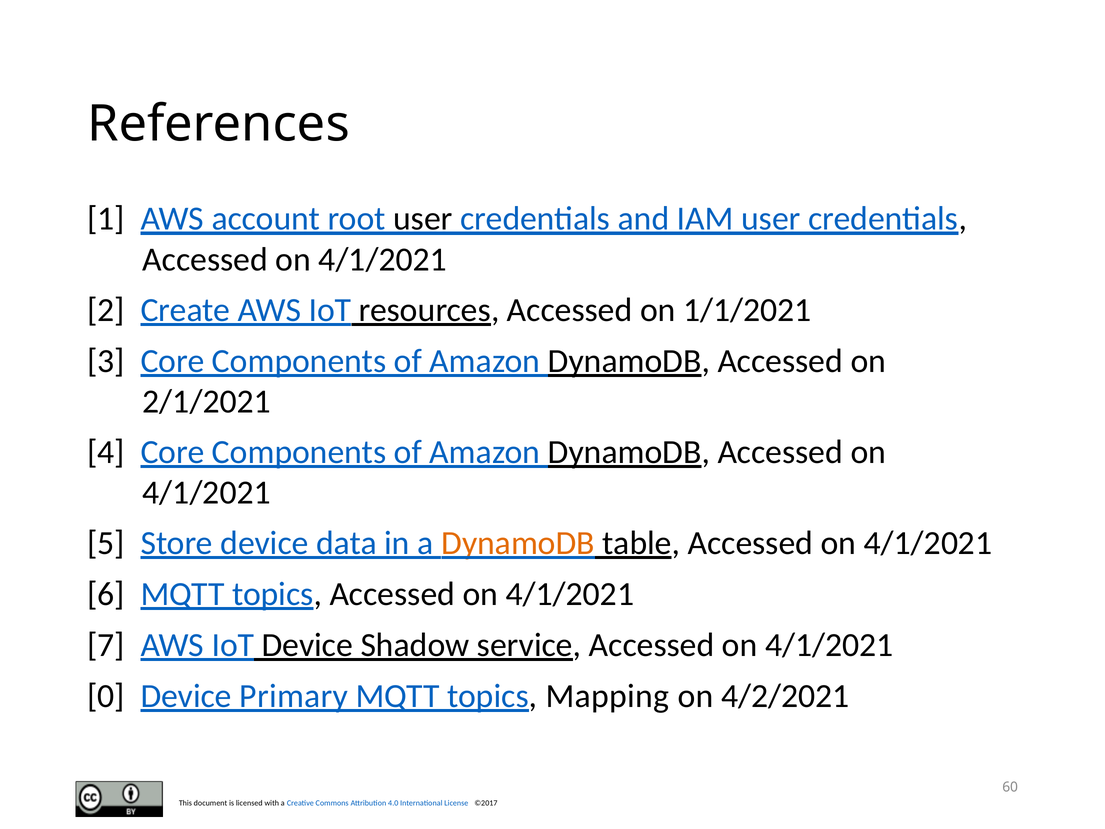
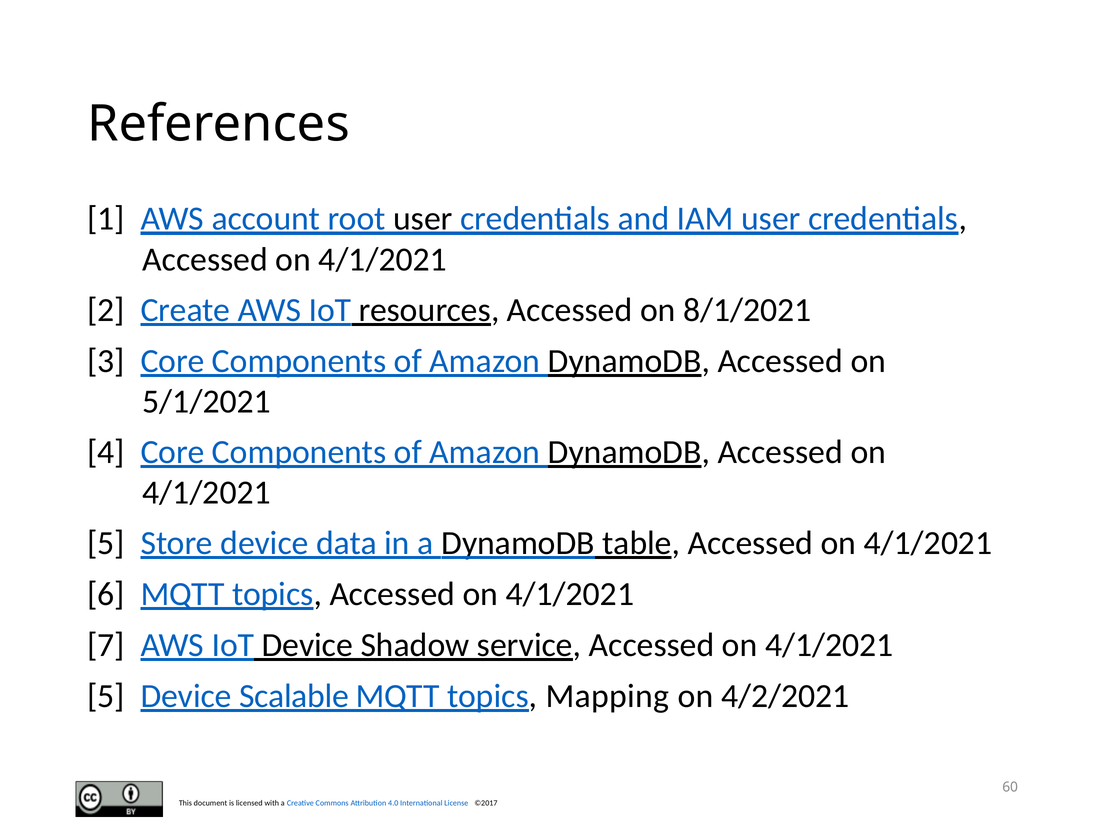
1/1/2021: 1/1/2021 -> 8/1/2021 (747, 310)
2/1/2021: 2/1/2021 -> 5/1/2021 (207, 401)
DynamoDB colour: orange -> black (518, 543)
0: 0 -> 5 (106, 696)
Primary: Primary -> Scalable (294, 696)
